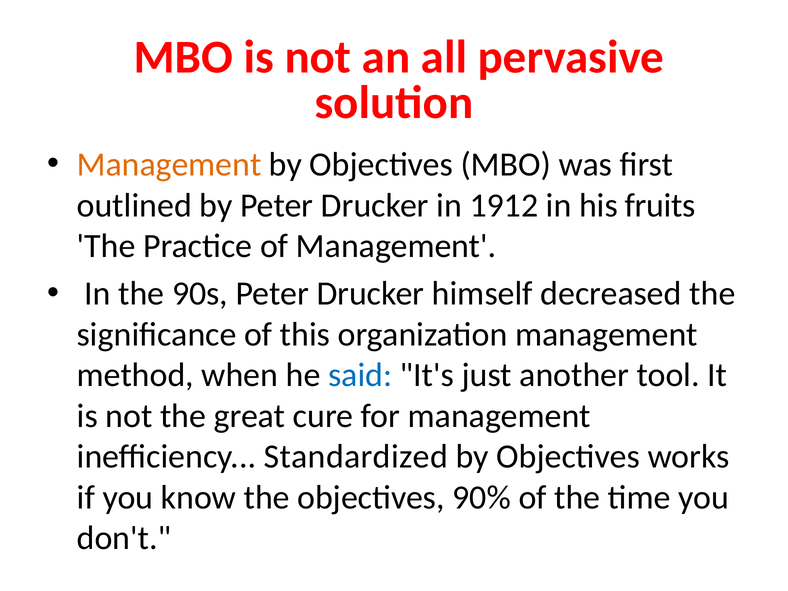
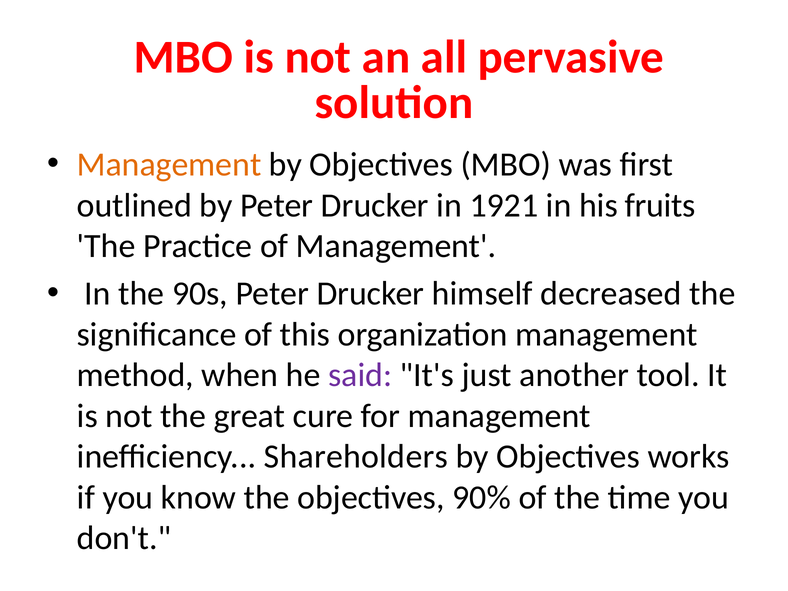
1912: 1912 -> 1921 (504, 205)
said colour: blue -> purple (360, 375)
Standardized: Standardized -> Shareholders (356, 457)
